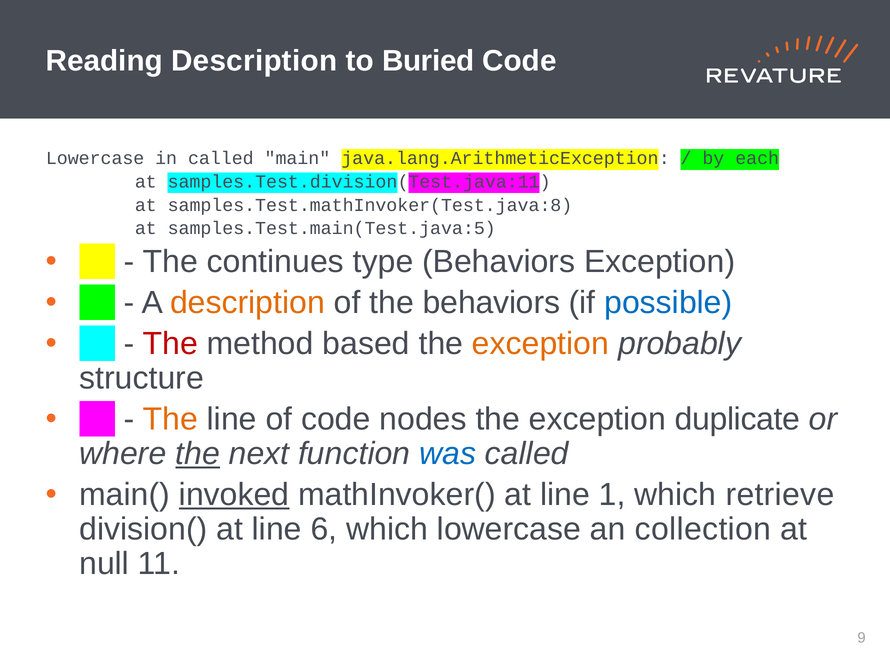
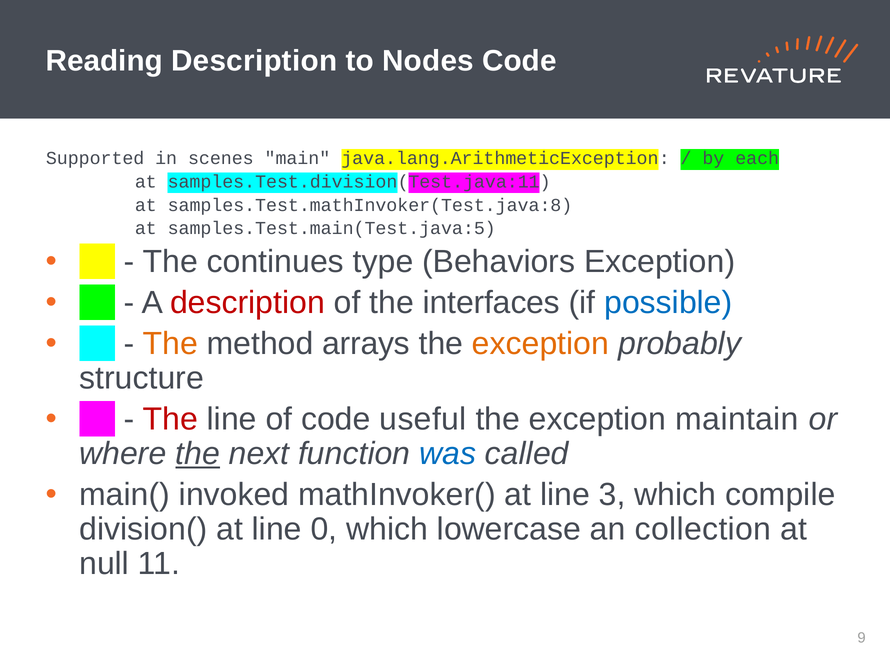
Buried: Buried -> Nodes (428, 61)
Lowercase: Lowercase -> Supported (95, 158)
in called: called -> scenes (221, 158)
description colour: orange -> red (247, 303)
the behaviors: behaviors -> interfaces (491, 303)
The colour: red -> orange (170, 344)
based: based -> arrays (366, 344)
The colour: orange -> red (170, 420)
nodes: nodes -> useful (423, 420)
duplicate: duplicate -> maintain (737, 420)
invoked underline: present -> none (234, 495)
1: 1 -> 3 (612, 495)
retrieve: retrieve -> compile (780, 495)
6: 6 -> 0 (324, 530)
